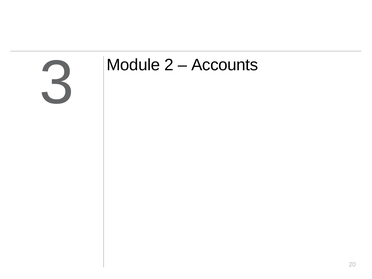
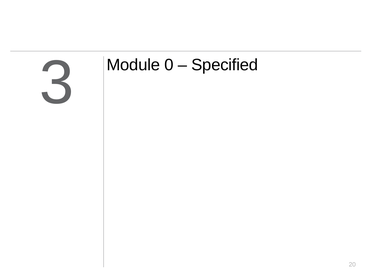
2: 2 -> 0 (169, 65)
Accounts: Accounts -> Specified (225, 65)
